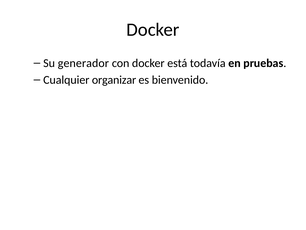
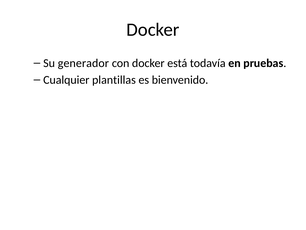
organizar: organizar -> plantillas (114, 80)
